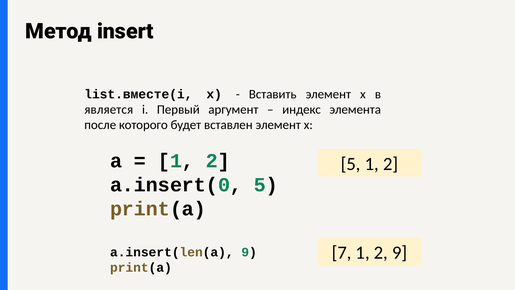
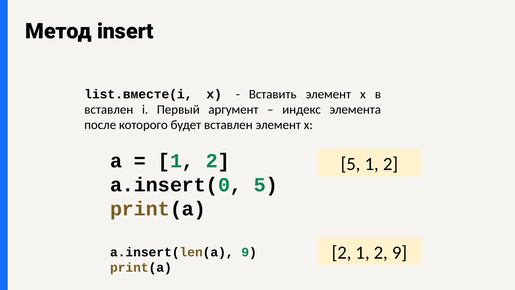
является: является -> вставлен (109, 109)
7: 7 -> 2 (342, 252)
